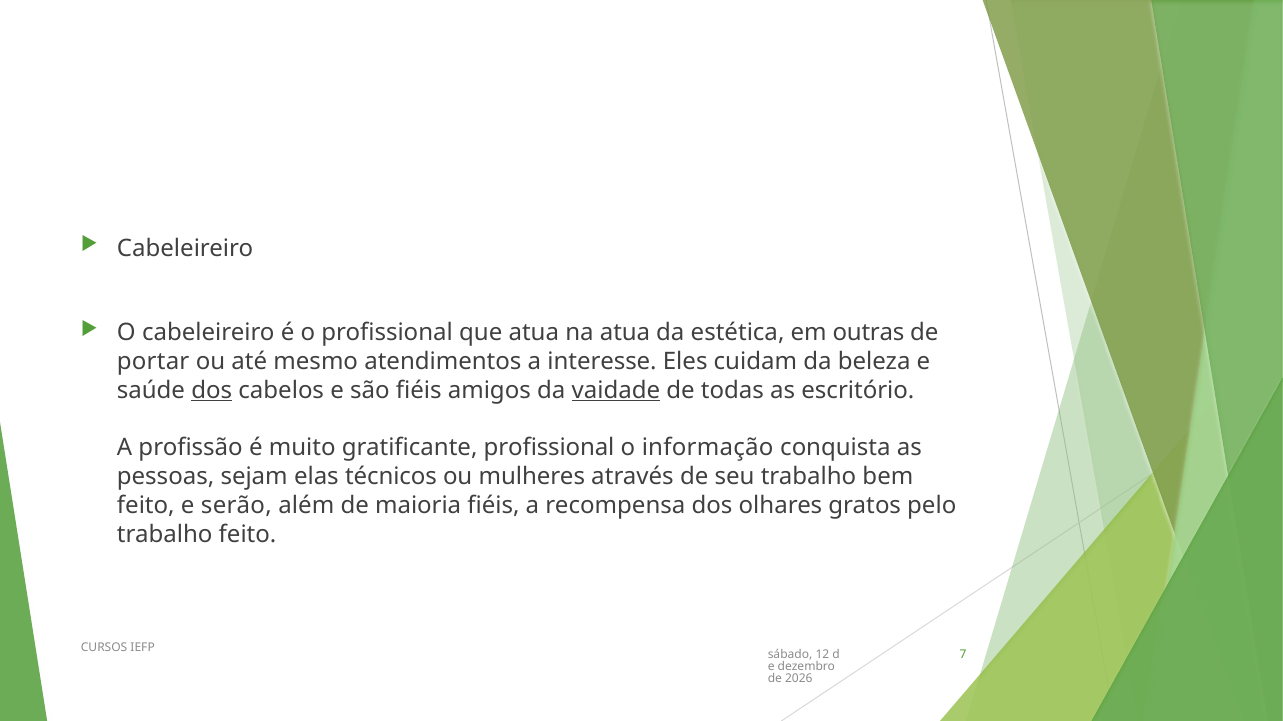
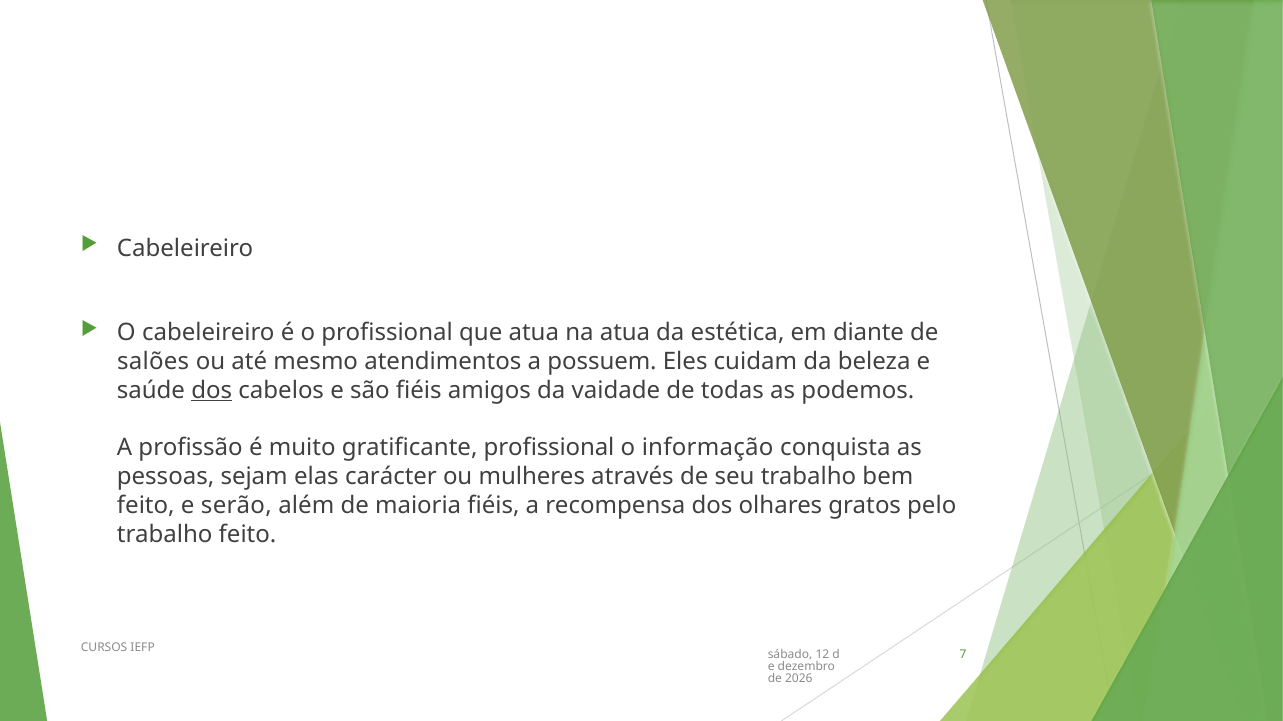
outras: outras -> diante (868, 333)
portar: portar -> salões (153, 362)
interesse: interesse -> possuem (602, 362)
vaidade underline: present -> none (616, 391)
escritório: escritório -> podemos (858, 391)
técnicos: técnicos -> carácter (391, 477)
